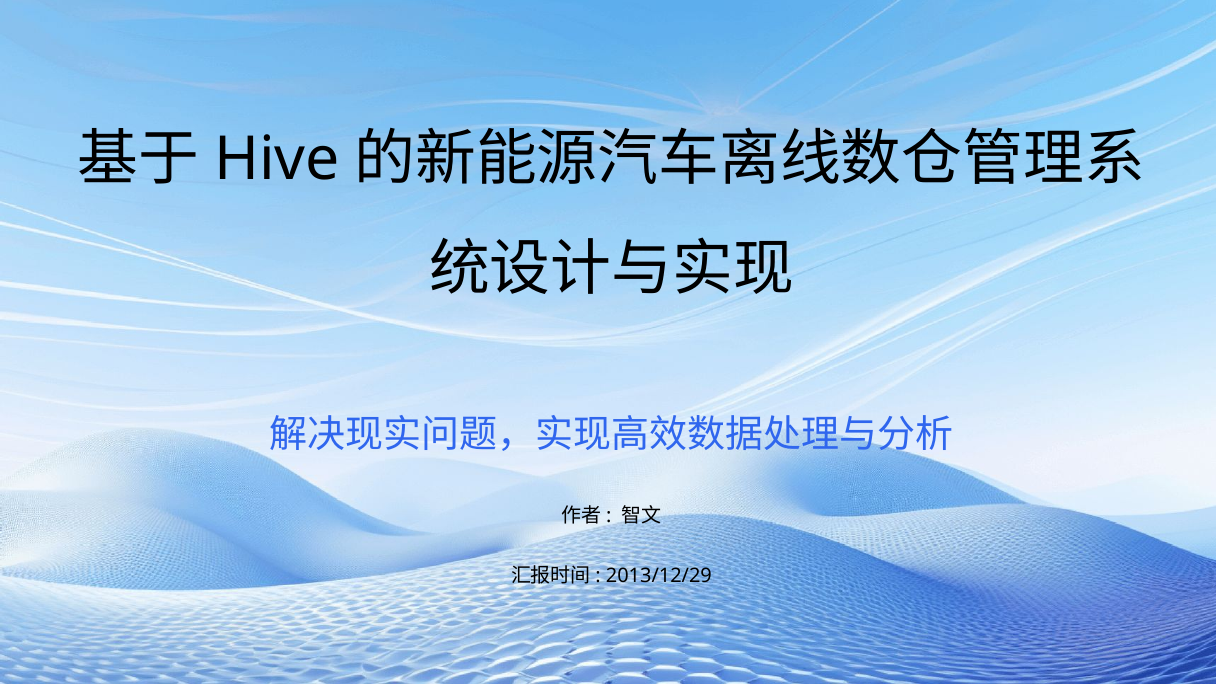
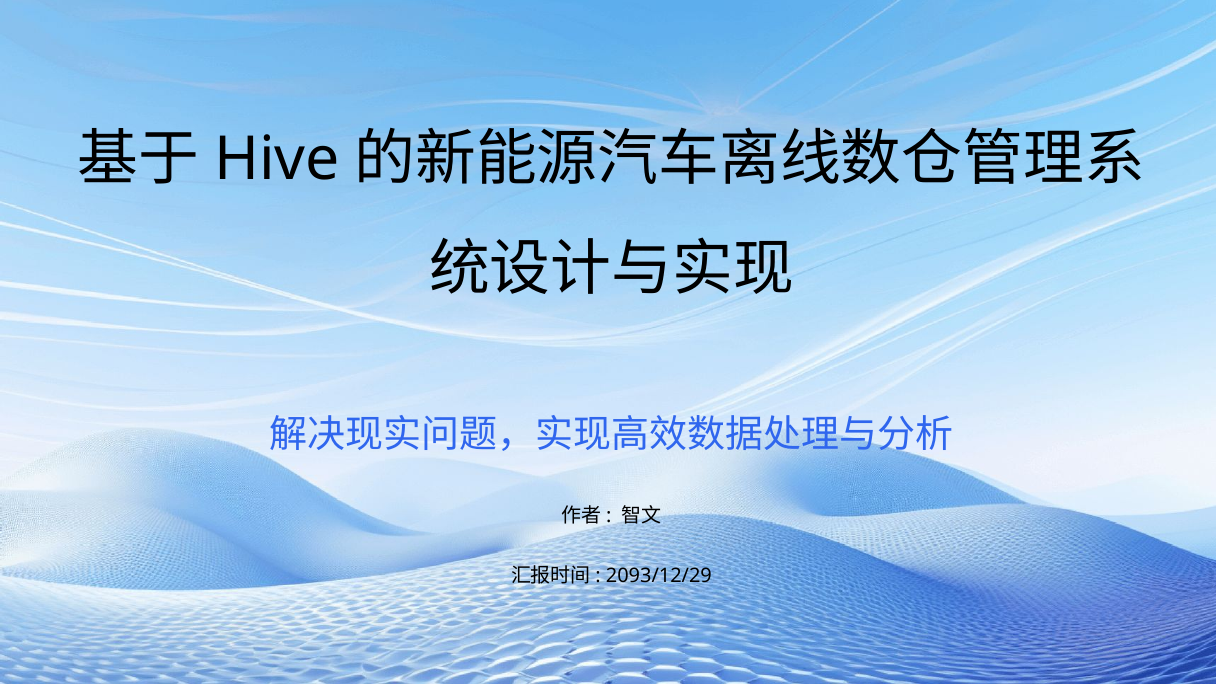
2013/12/29: 2013/12/29 -> 2093/12/29 (659, 576)
